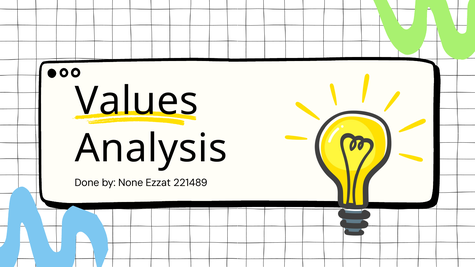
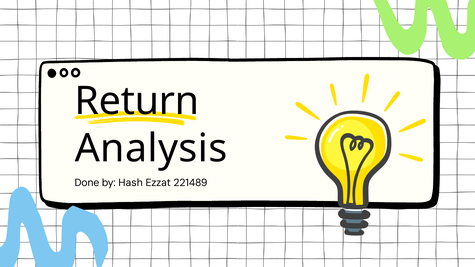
Values: Values -> Return (137, 101)
None: None -> Hash (131, 183)
